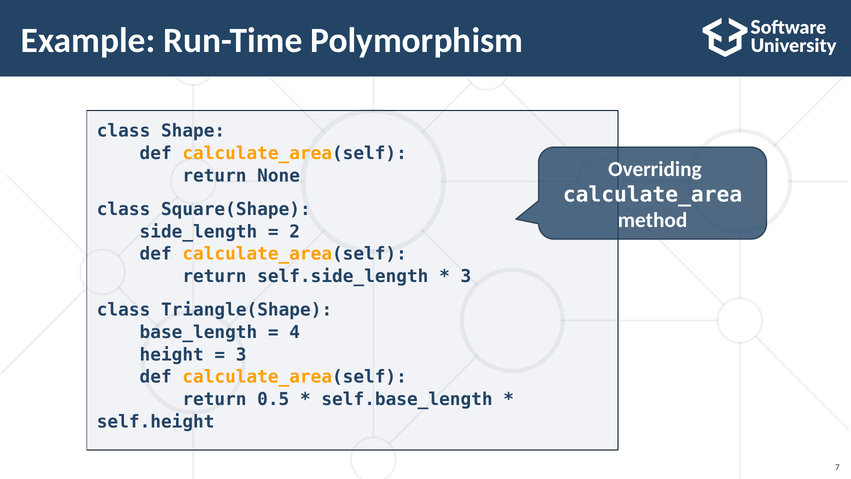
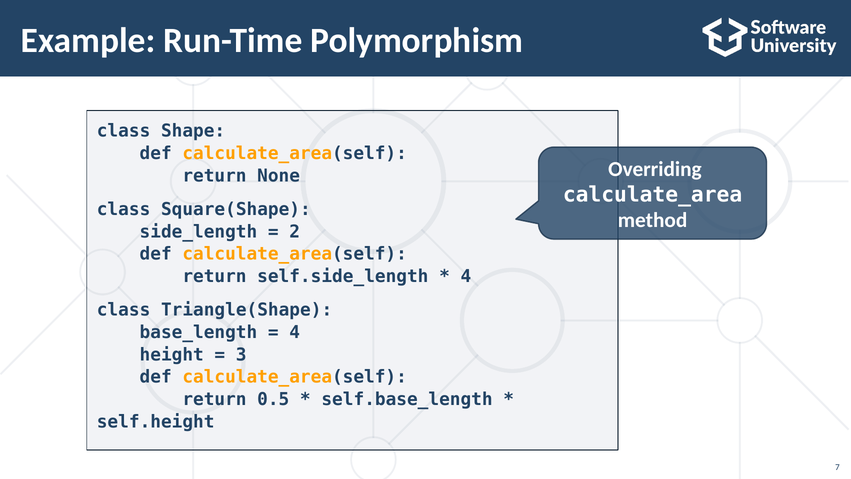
3: 3 -> 4 (466, 276)
